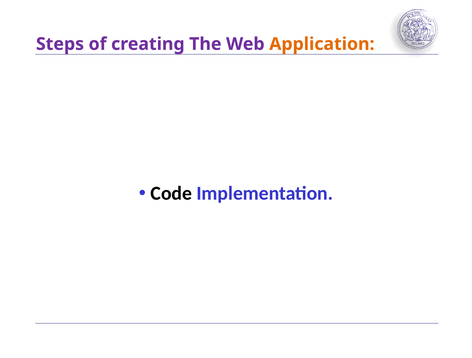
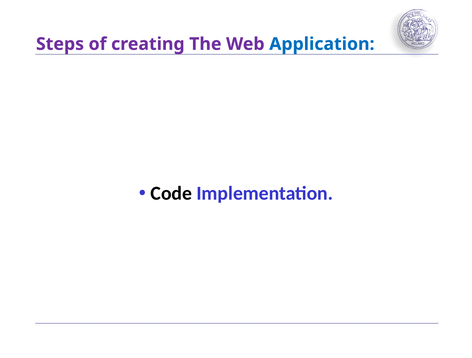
Application colour: orange -> blue (322, 44)
